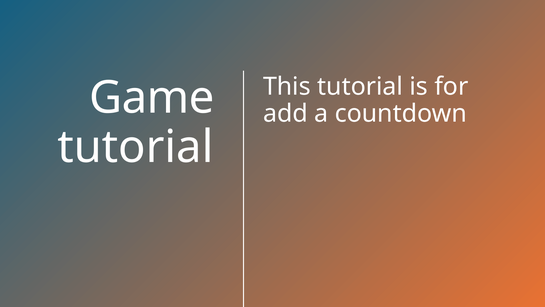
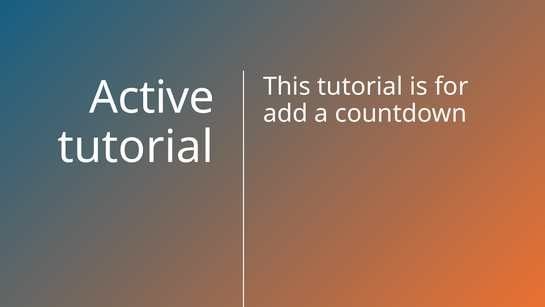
Game: Game -> Active (152, 98)
